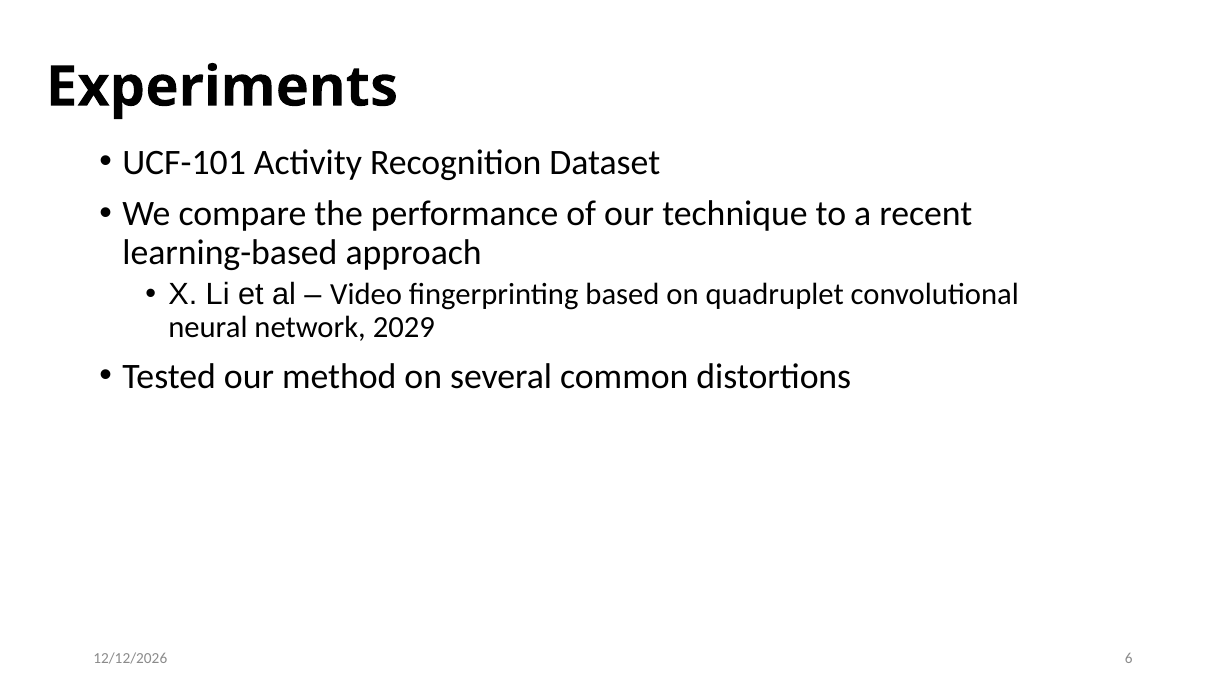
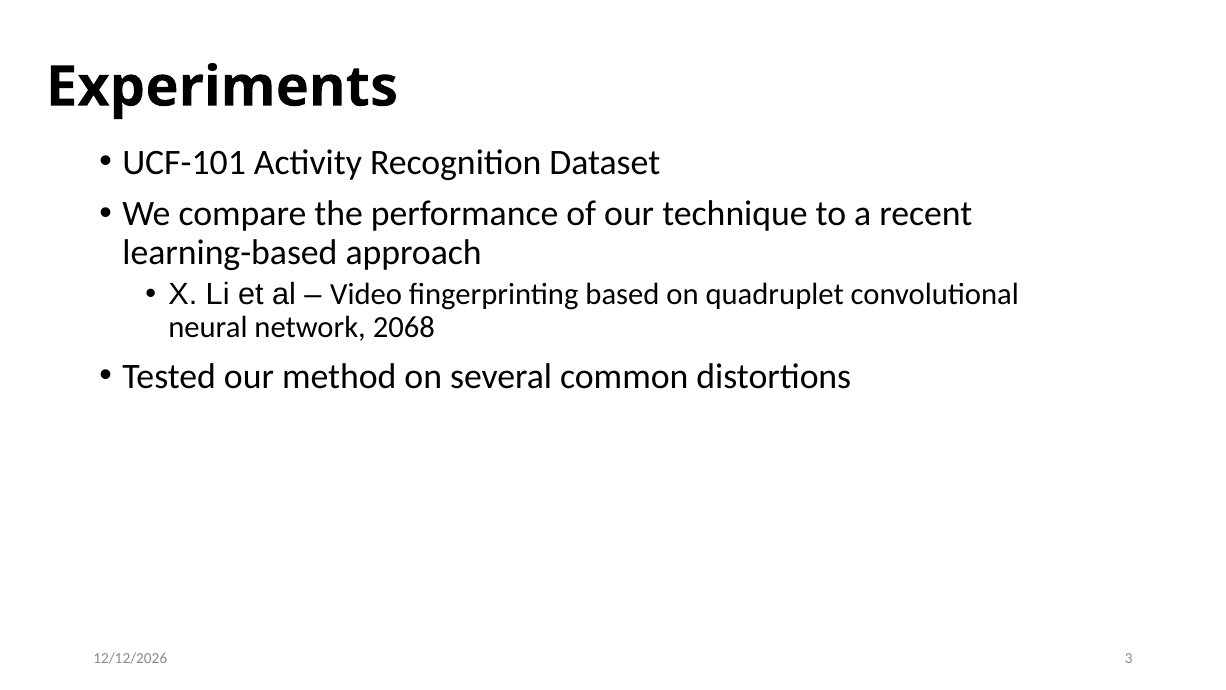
2029: 2029 -> 2068 (404, 328)
6: 6 -> 3 (1129, 658)
